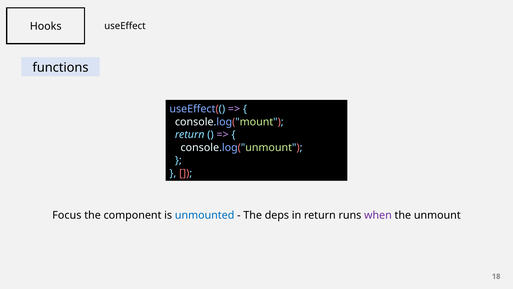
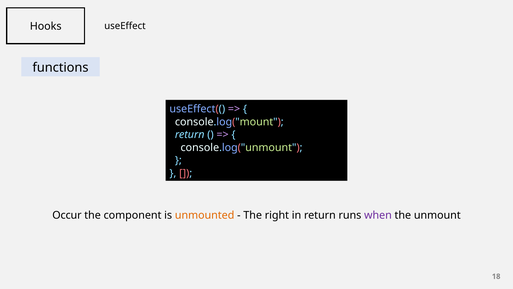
Focus: Focus -> Occur (67, 215)
unmounted colour: blue -> orange (205, 215)
deps: deps -> right (277, 215)
